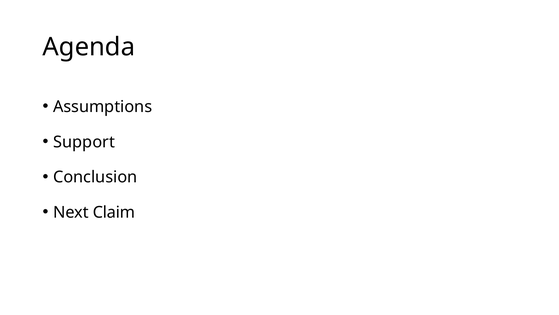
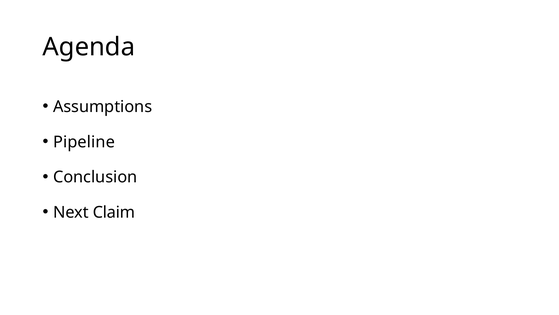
Support: Support -> Pipeline (84, 142)
